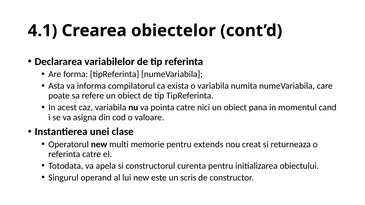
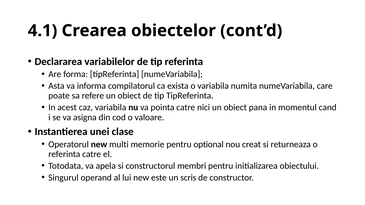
extends: extends -> optional (209, 144)
curenta: curenta -> membri (192, 166)
